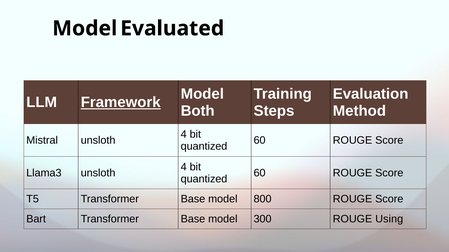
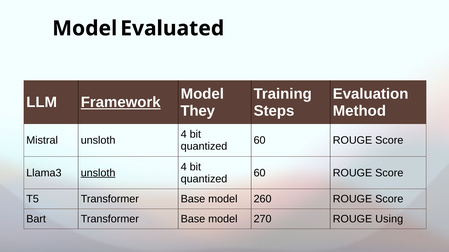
Both: Both -> They (198, 111)
unsloth underline: none -> present (98, 173)
800: 800 -> 260 (263, 200)
300: 300 -> 270 (263, 220)
